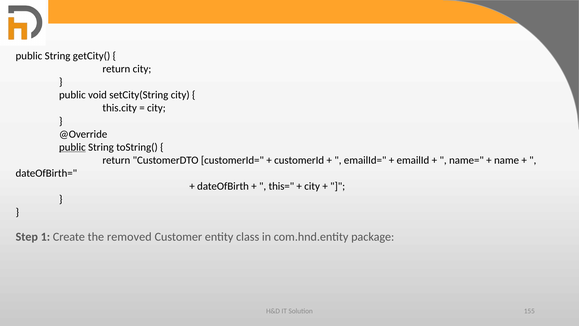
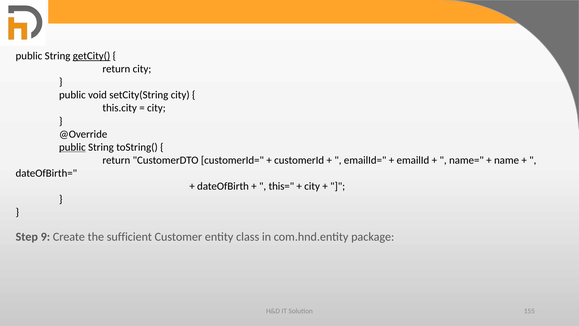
getCity( underline: none -> present (92, 56)
1: 1 -> 9 (45, 237)
removed: removed -> sufficient (129, 237)
